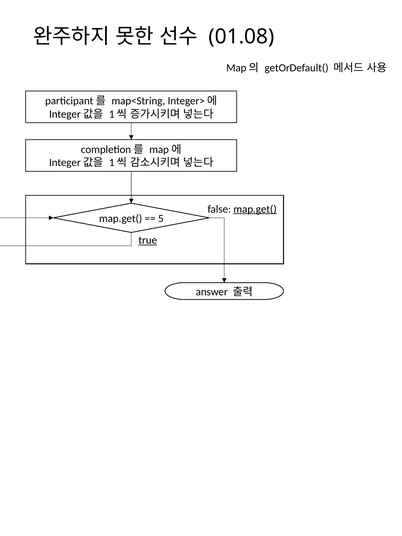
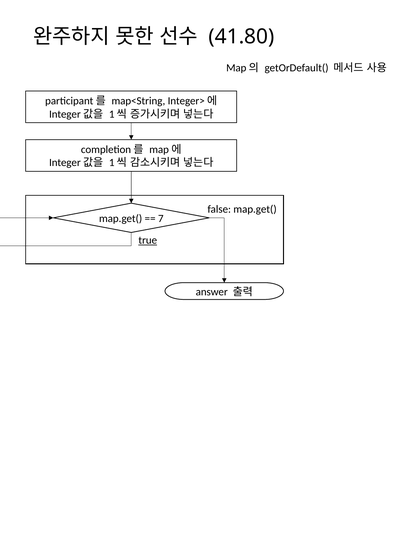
01.08: 01.08 -> 41.80 (241, 37)
map.get( underline: present -> none (255, 209)
5: 5 -> 7 (161, 219)
